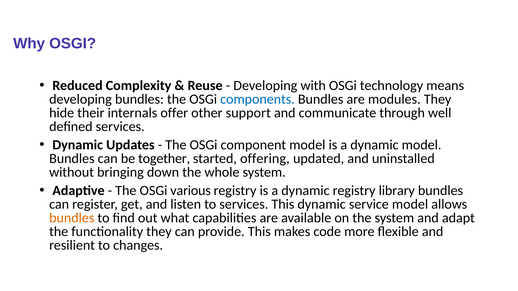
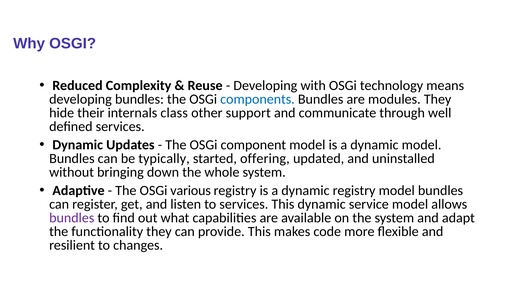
offer: offer -> class (174, 113)
together: together -> typically (164, 159)
registry library: library -> model (397, 191)
bundles colour: orange -> purple (72, 218)
